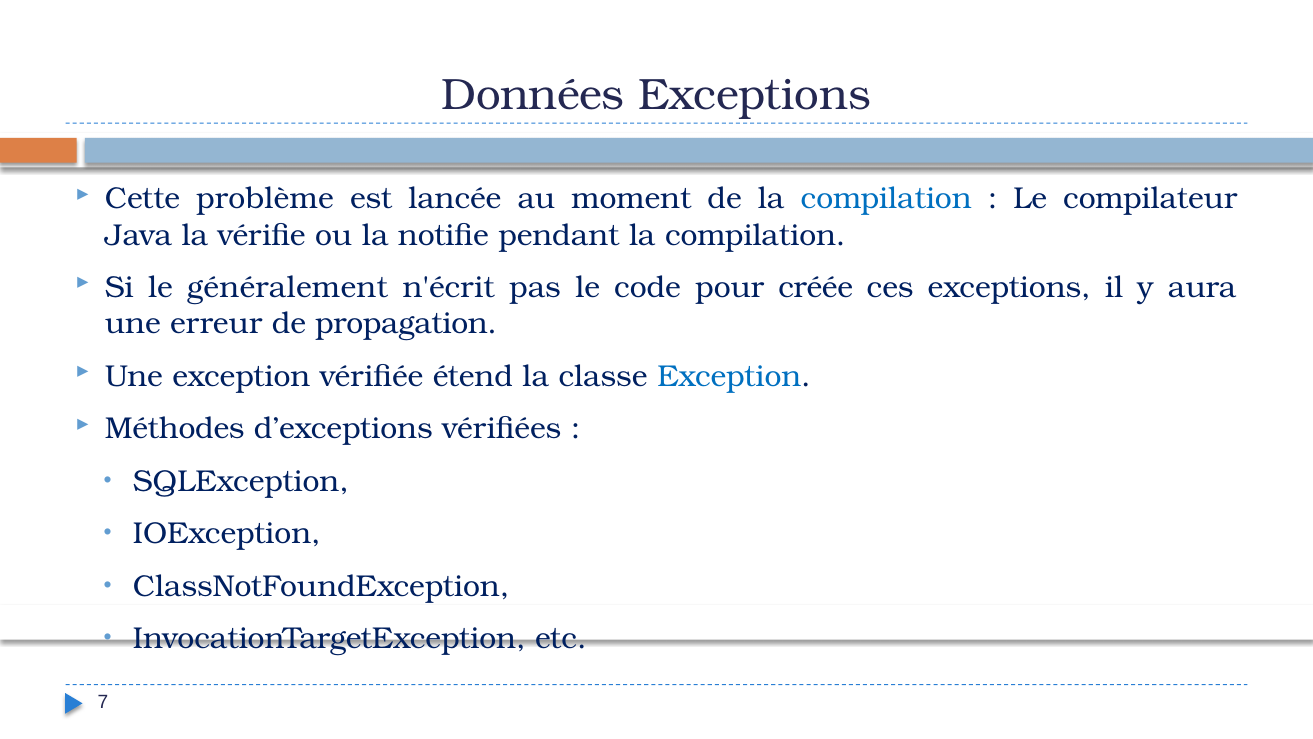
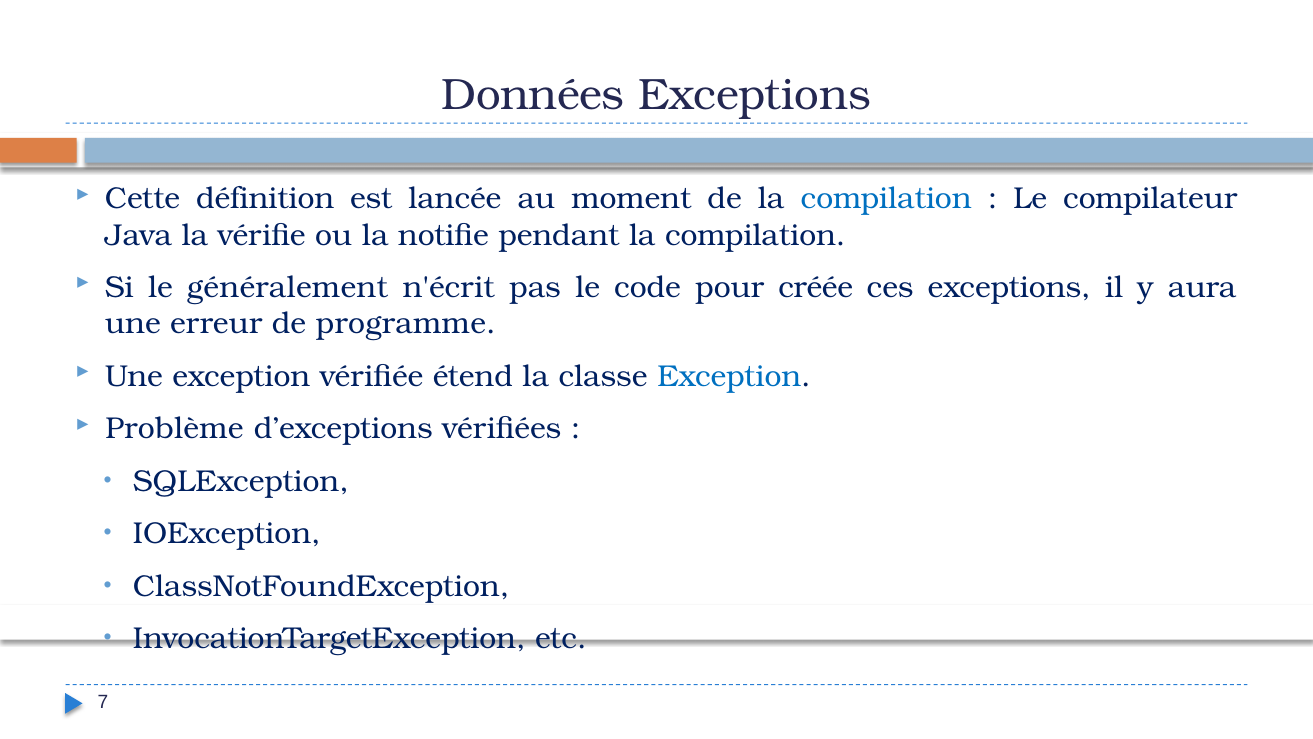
problème: problème -> définition (265, 199)
propagation: propagation -> programme (406, 323)
Méthodes: Méthodes -> Problème (174, 428)
